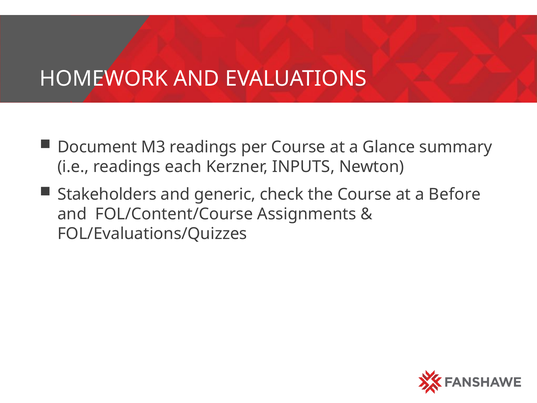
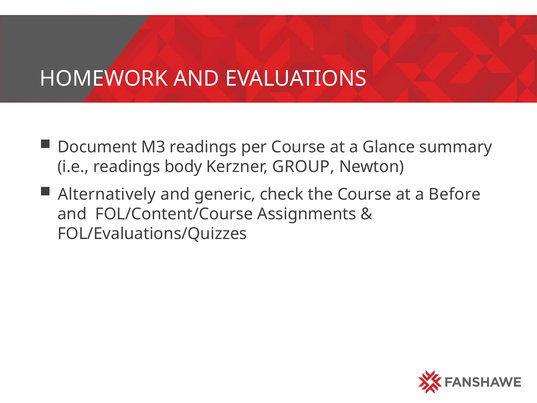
each: each -> body (183, 167)
INPUTS: INPUTS -> GROUP (303, 167)
Stakeholders: Stakeholders -> Alternatively (107, 194)
